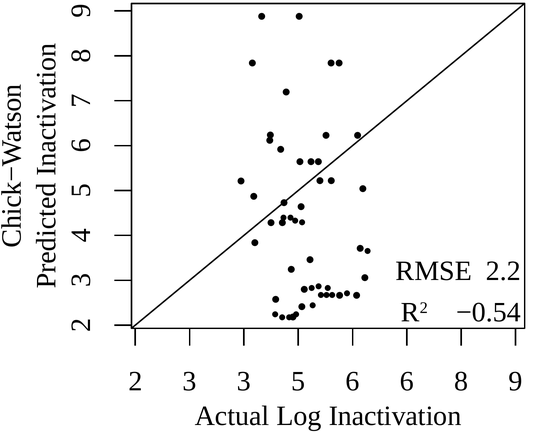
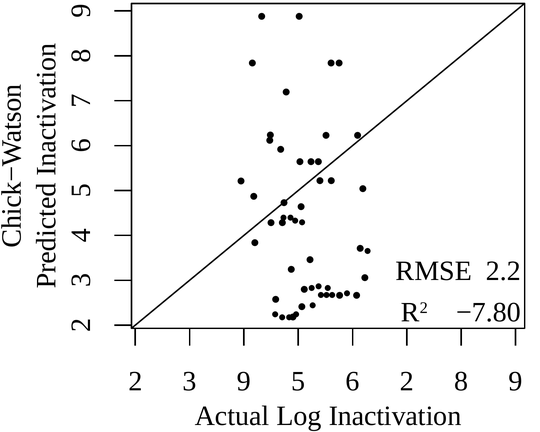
−0.54: −0.54 -> −7.80 (489, 312)
3 3: 3 -> 9 (244, 381)
6 6: 6 -> 2 (407, 381)
